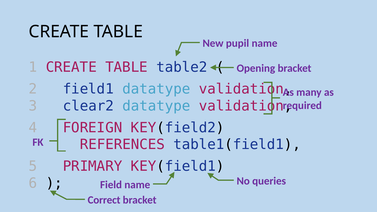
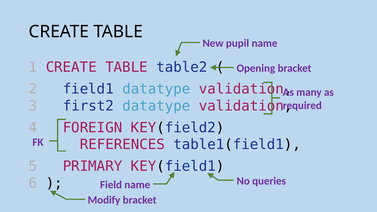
clear2: clear2 -> first2 (88, 106)
Correct: Correct -> Modify (104, 200)
